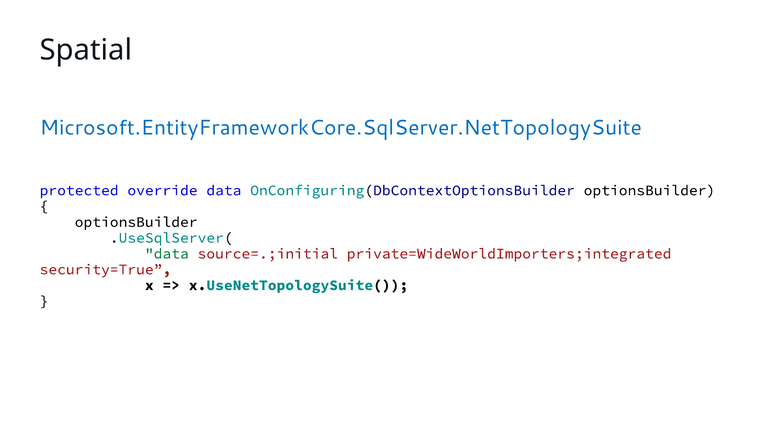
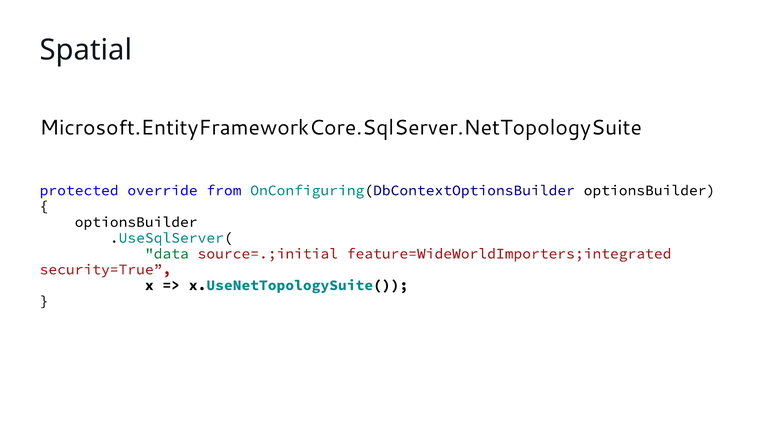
Microsoft.EntityFrameworkCore.SqlServer.NetTopologySuite colour: blue -> black (341, 128)
override data: data -> from (224, 190)
private=WideWorldImporters;integrated: private=WideWorldImporters;integrated -> feature=WideWorldImporters;integrated (509, 253)
